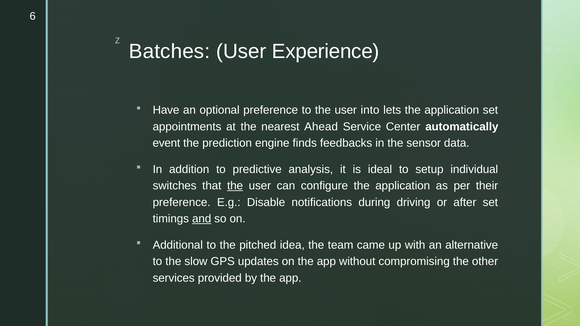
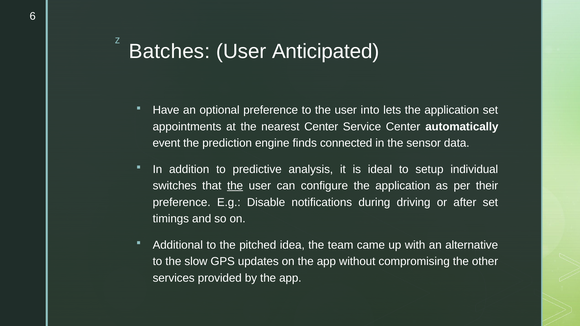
Experience: Experience -> Anticipated (326, 52)
nearest Ahead: Ahead -> Center (321, 127)
feedbacks: feedbacks -> connected (346, 143)
and underline: present -> none (202, 219)
